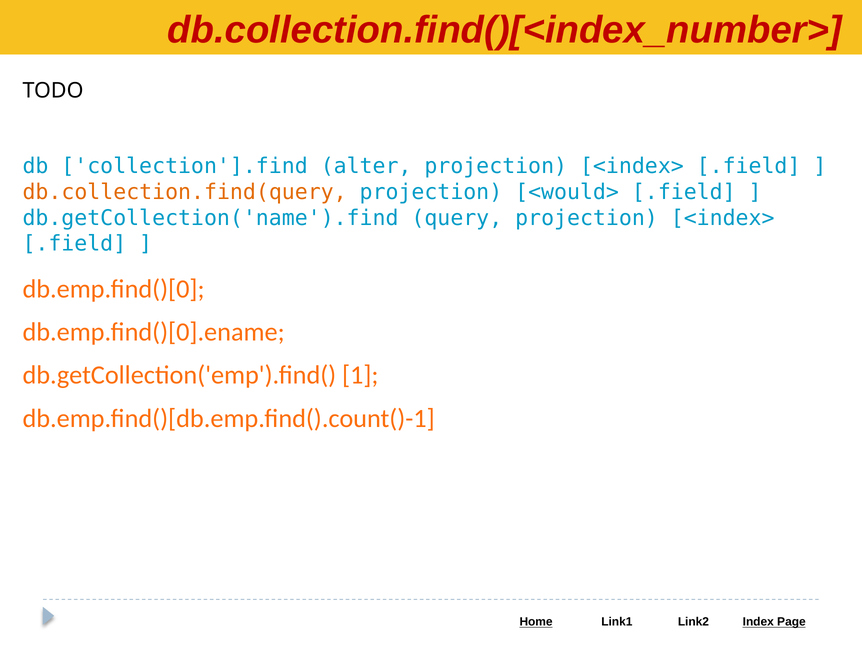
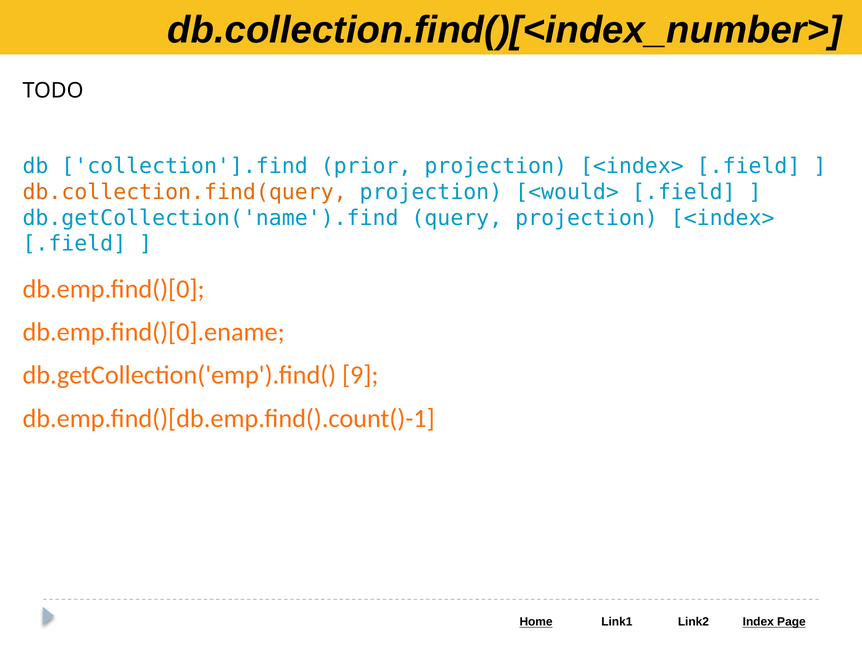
db.collection.find()[<index_number> colour: red -> black (505, 30)
alter: alter -> prior (366, 166)
1: 1 -> 9 (360, 375)
